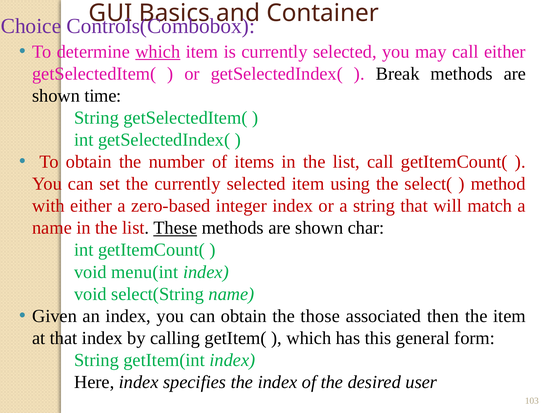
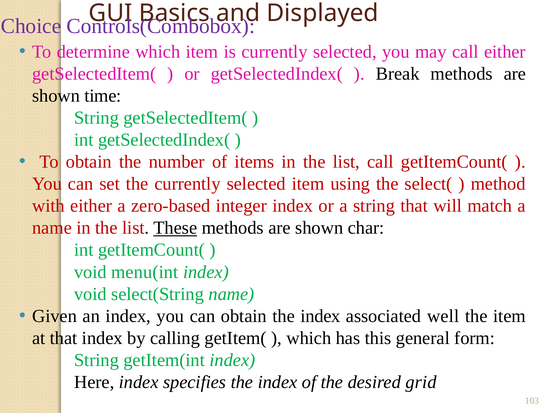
Container: Container -> Displayed (323, 13)
which underline: present -> none (158, 52)
obtain the those: those -> index (320, 316)
then: then -> well (443, 316)
user: user -> grid (421, 382)
